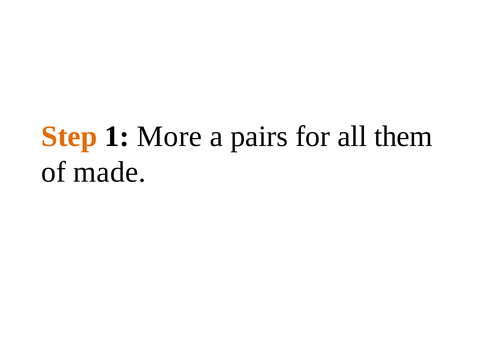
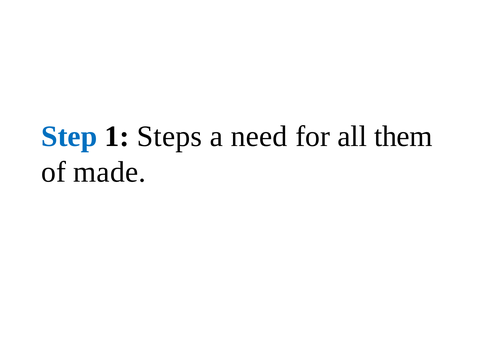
Step colour: orange -> blue (69, 136)
More: More -> Steps (169, 136)
pairs: pairs -> need (259, 136)
